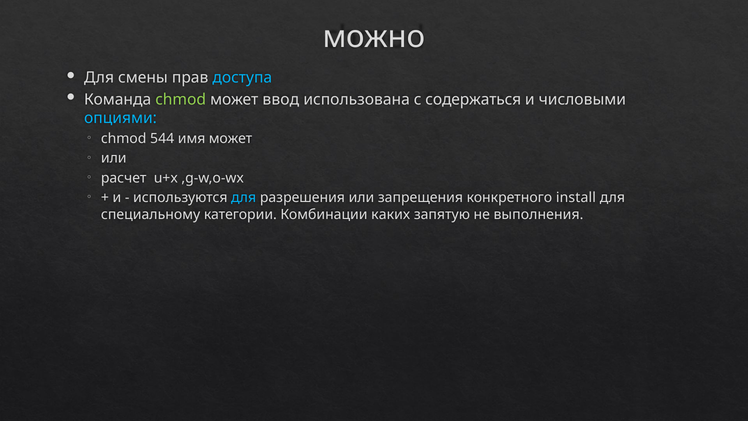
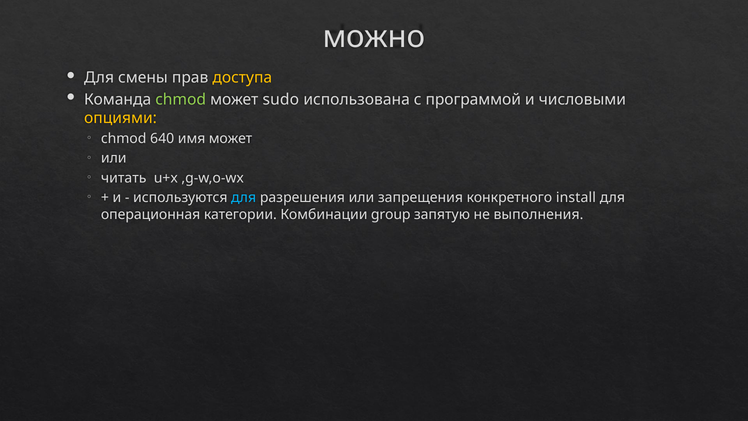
доступа colour: light blue -> yellow (242, 78)
ввод: ввод -> sudo (281, 99)
содержаться: содержаться -> программой (473, 99)
опциями colour: light blue -> yellow (121, 118)
544: 544 -> 640 (162, 139)
расчет: расчет -> читать (124, 178)
специальному: специальному -> операционная (151, 214)
каких: каких -> group (391, 214)
